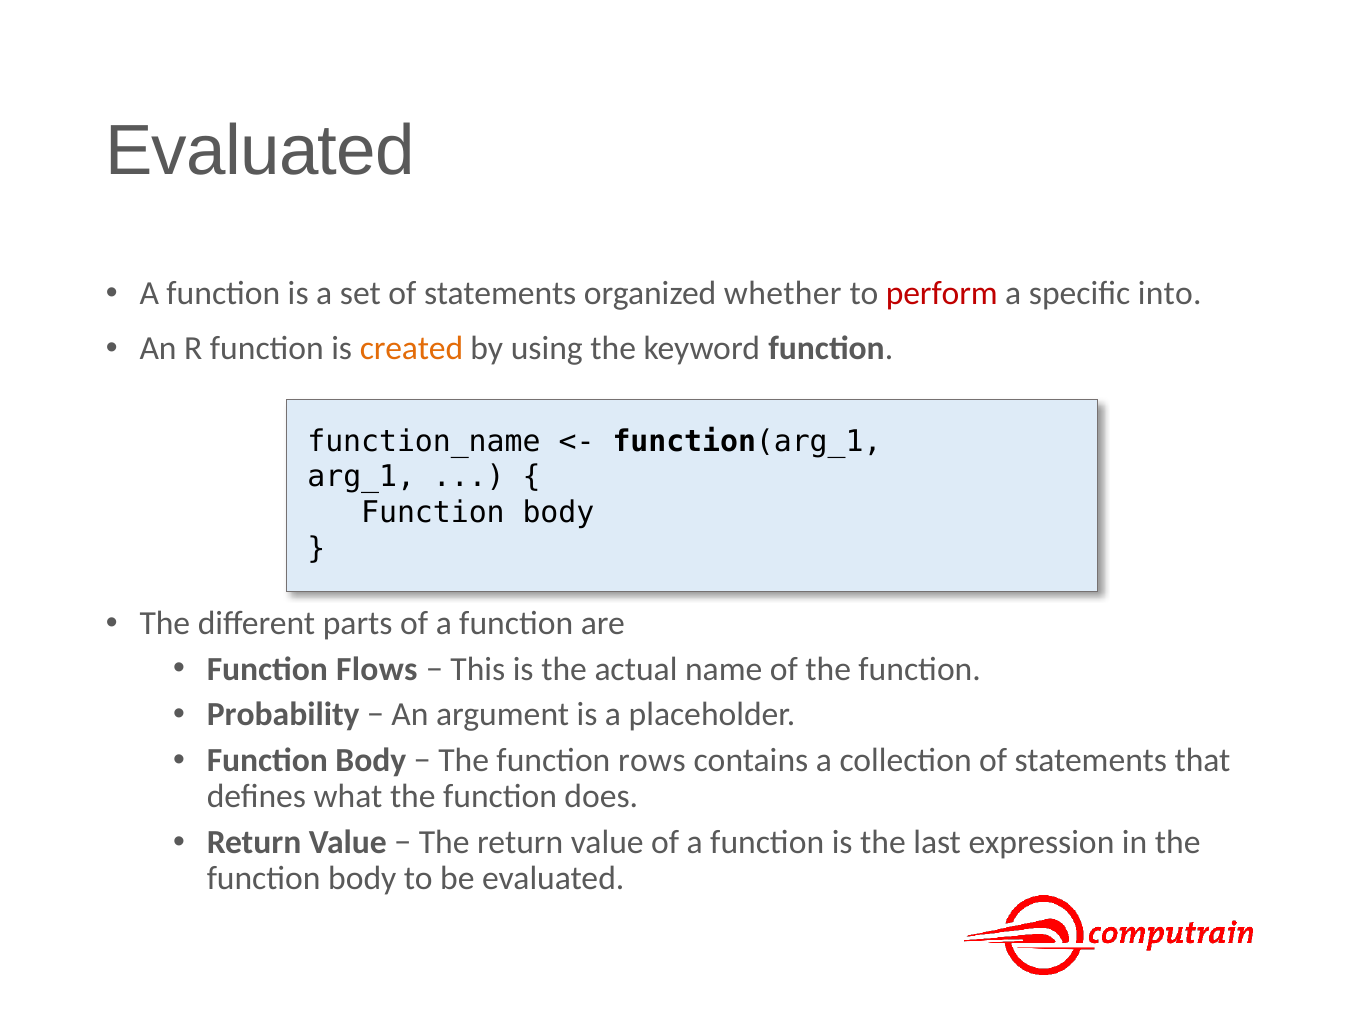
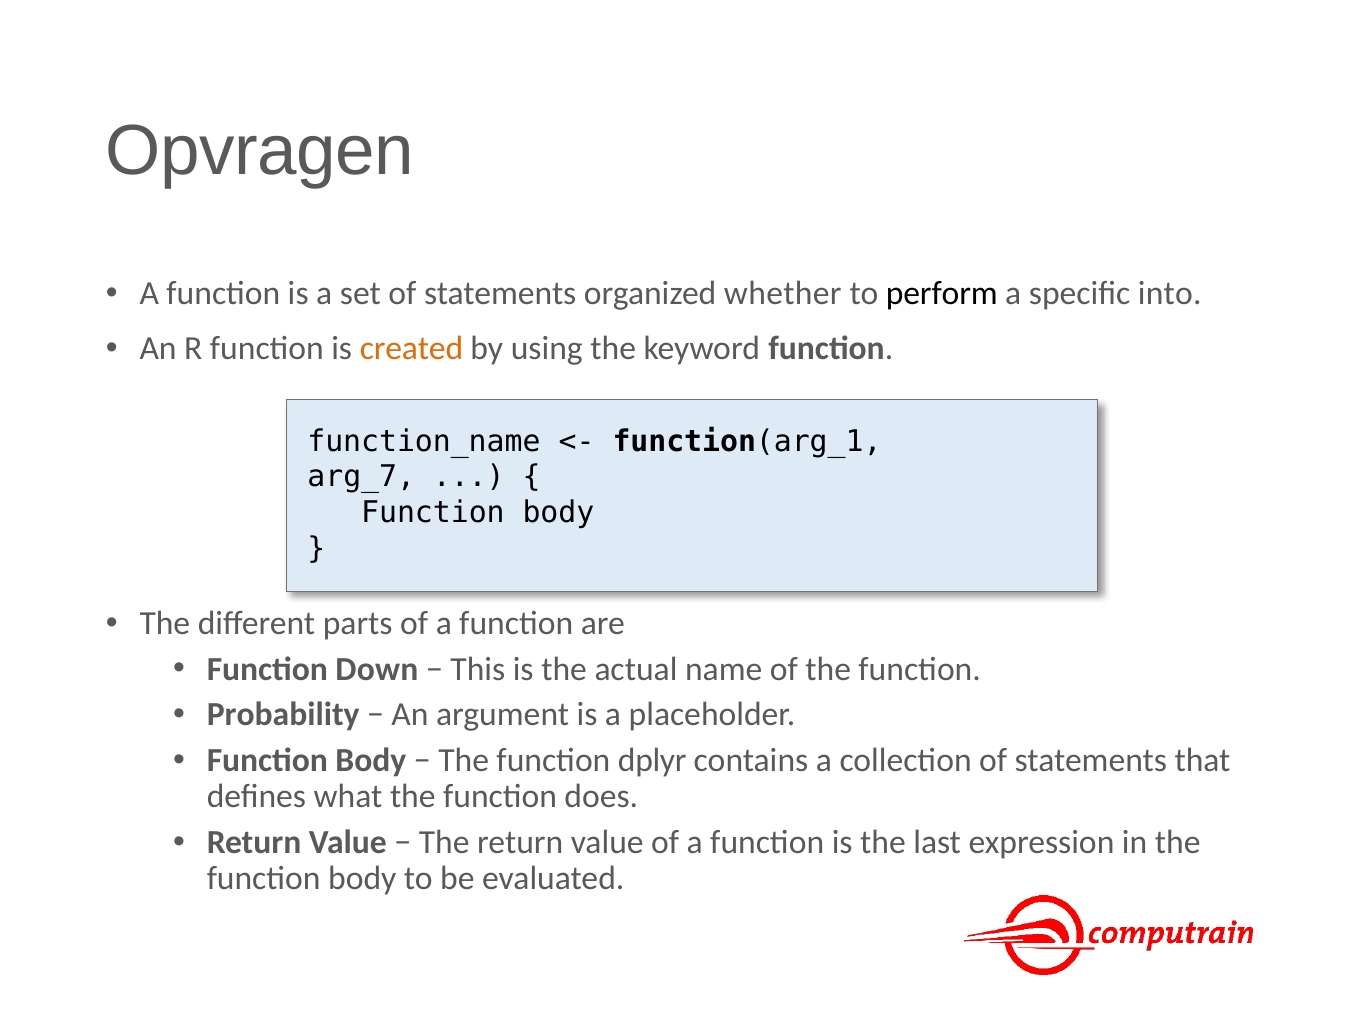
Evaluated: Evaluated -> Opvragen (260, 151)
perform colour: red -> black (942, 293)
arg_1: arg_1 -> arg_7 (361, 477)
Flows: Flows -> Down (377, 669)
rows: rows -> dplyr (652, 760)
